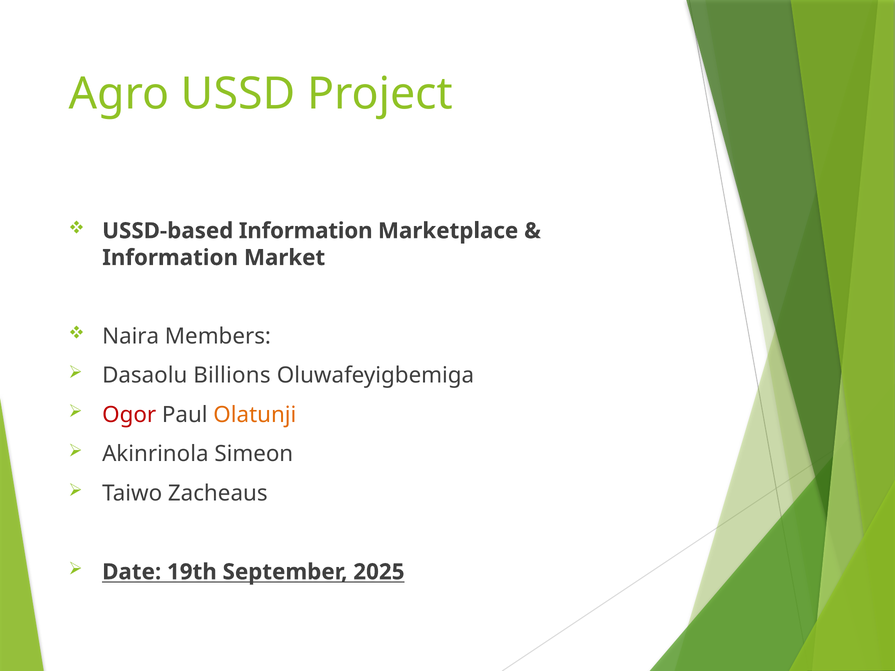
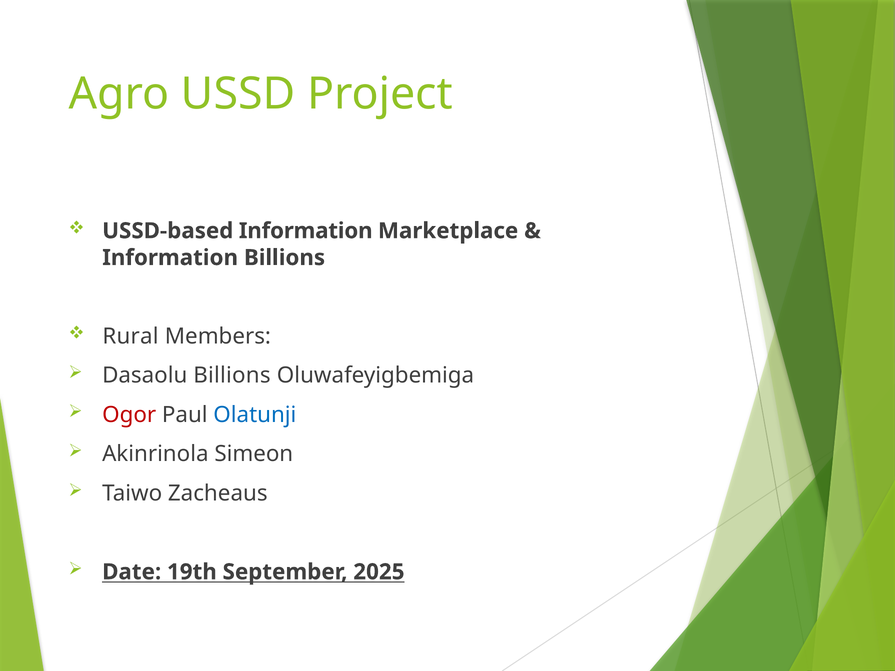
Information Market: Market -> Billions (285, 258)
Naira: Naira -> Rural (130, 336)
Olatunji colour: orange -> blue (255, 415)
